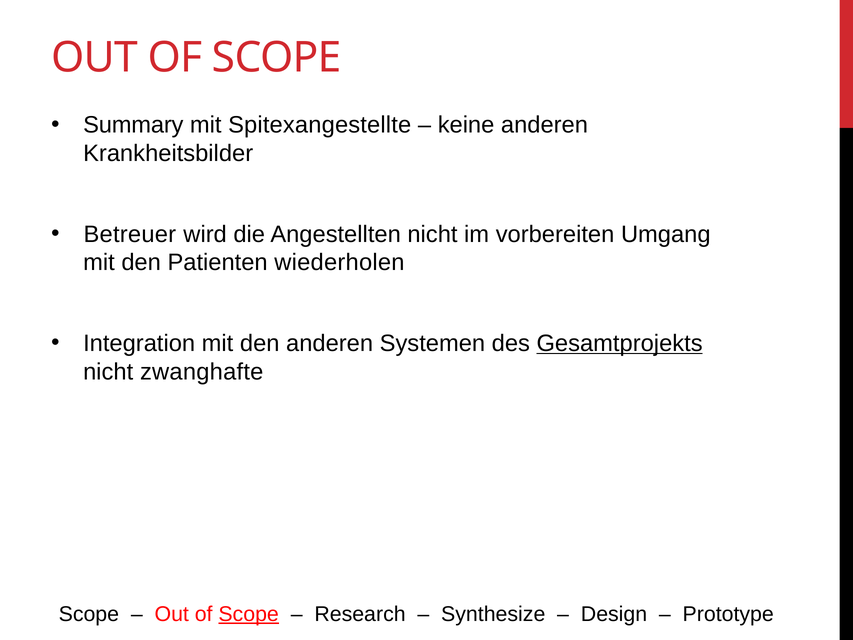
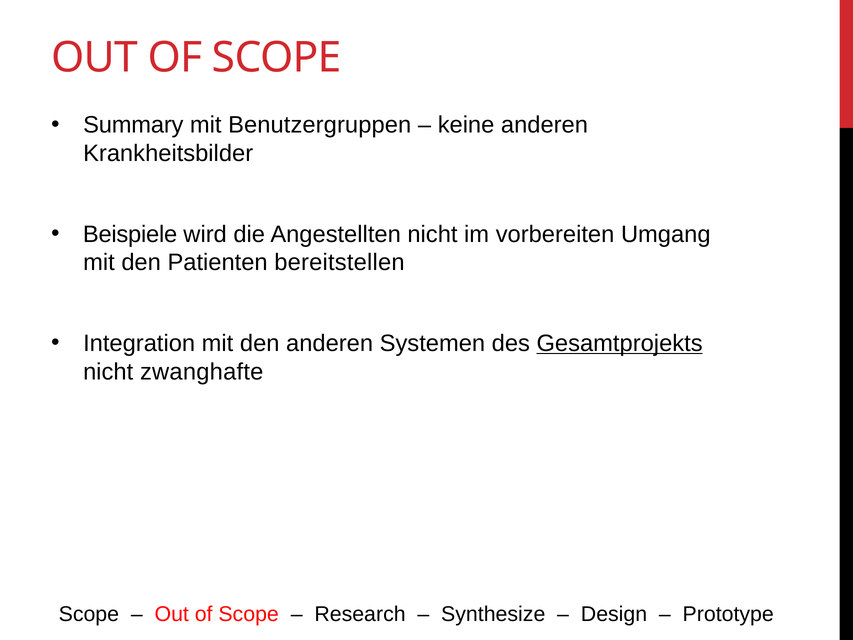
Spitexangestellte: Spitexangestellte -> Benutzergruppen (320, 125)
Betreuer: Betreuer -> Beispiele (130, 234)
wiederholen: wiederholen -> bereitstellen (339, 263)
Scope underline: present -> none (249, 614)
